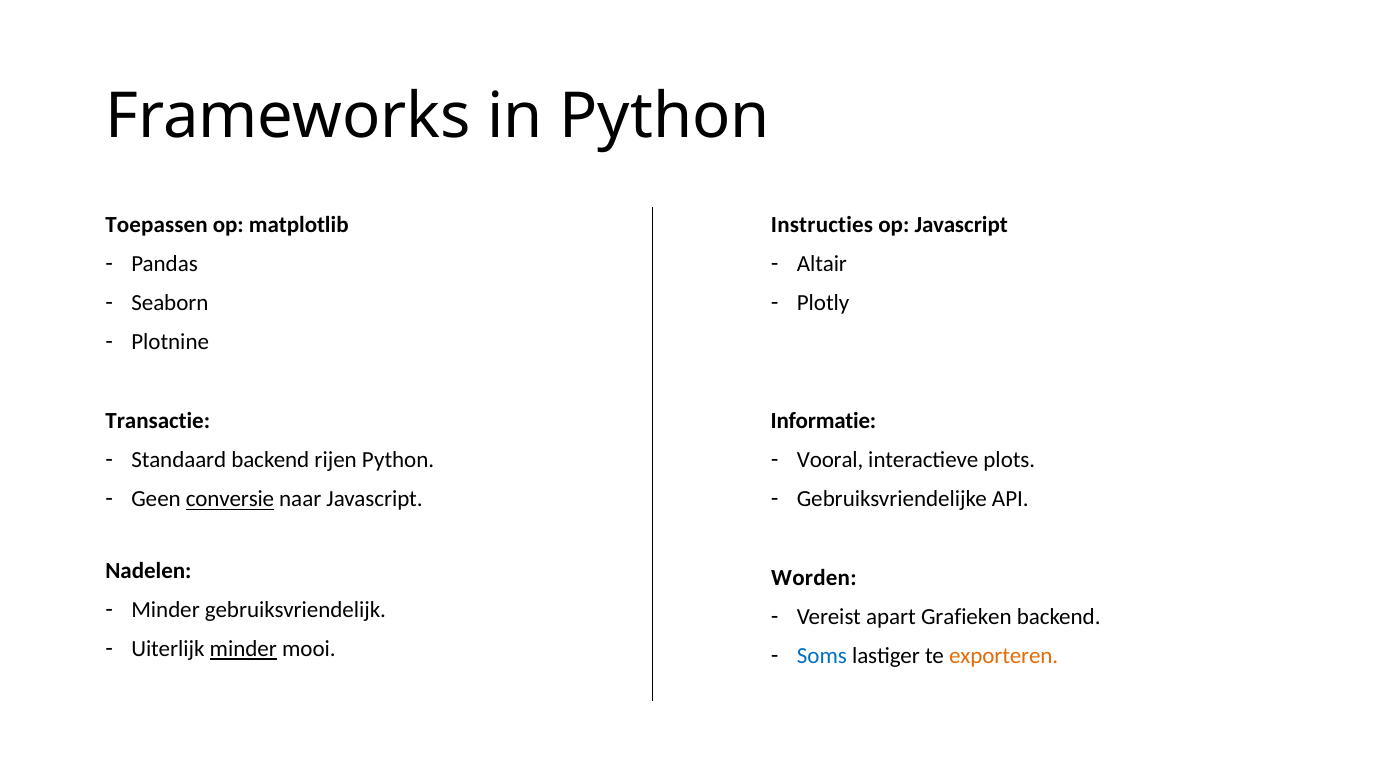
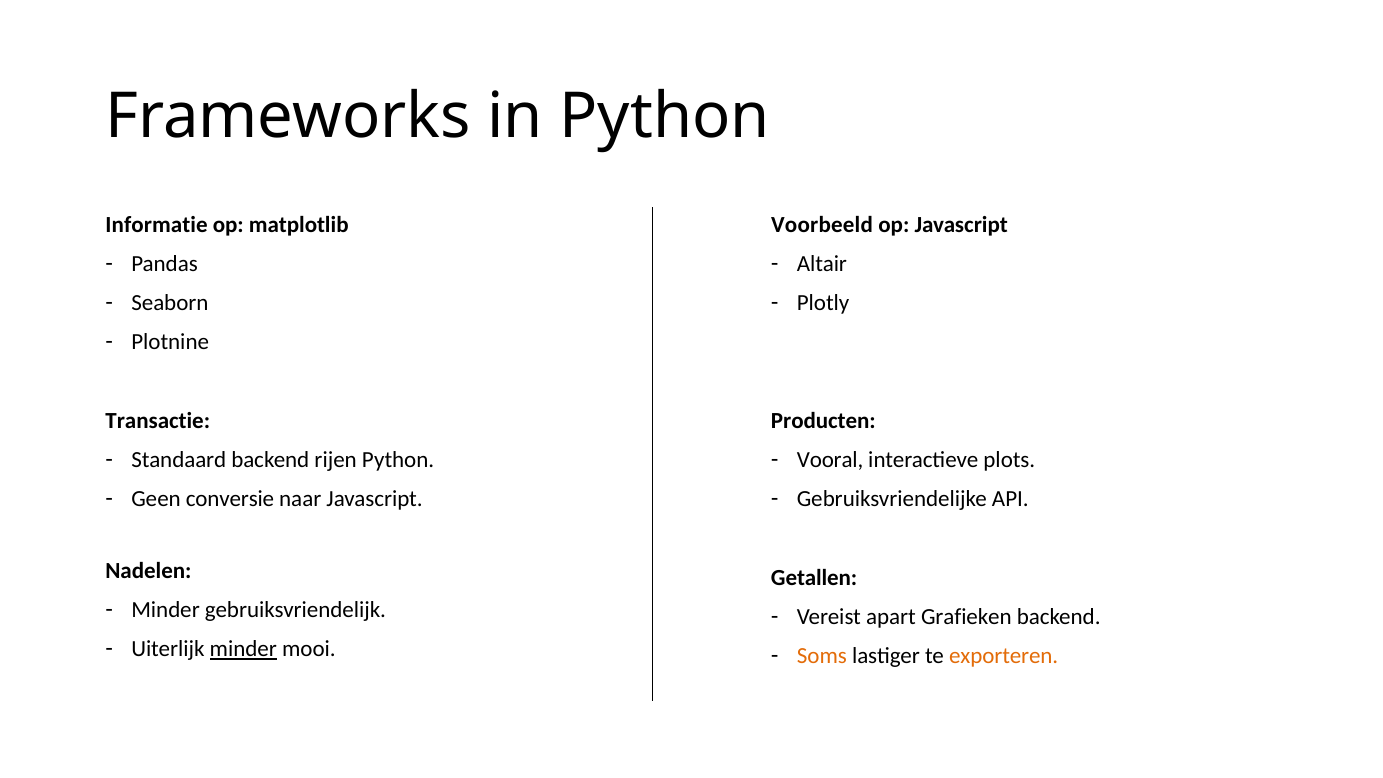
Toepassen: Toepassen -> Informatie (157, 225)
Instructies: Instructies -> Voorbeeld (822, 225)
Informatie: Informatie -> Producten (823, 421)
conversie underline: present -> none (230, 499)
Worden: Worden -> Getallen (814, 578)
Soms colour: blue -> orange (822, 656)
